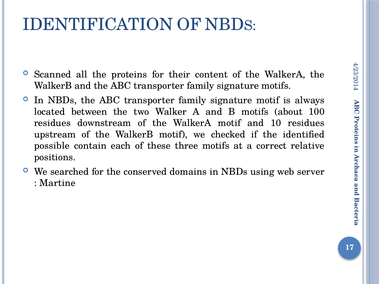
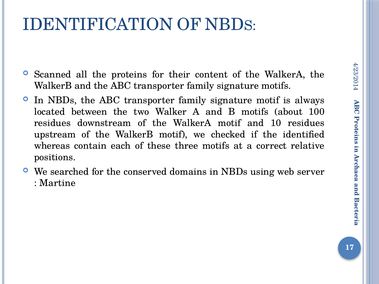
possible: possible -> whereas (52, 146)
